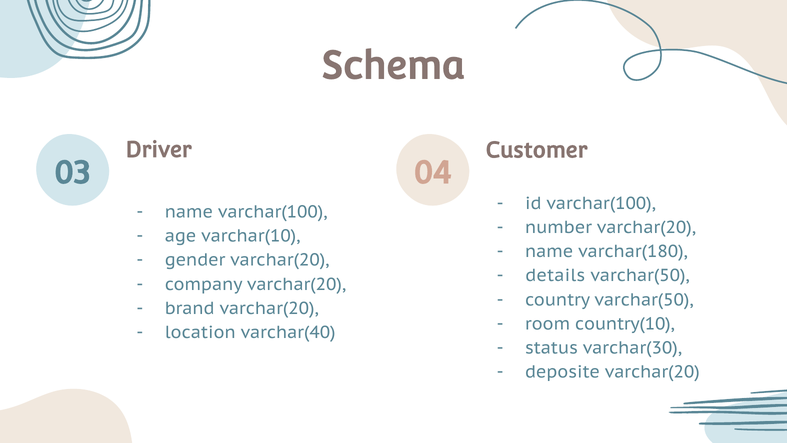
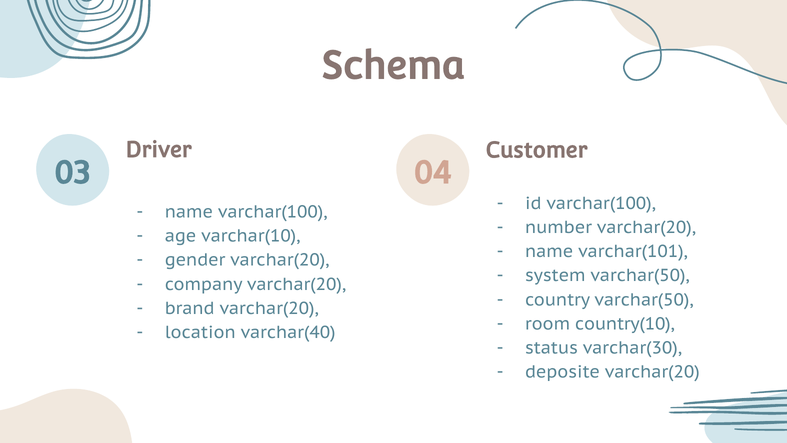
varchar(180: varchar(180 -> varchar(101 (633, 251)
details: details -> system (555, 276)
